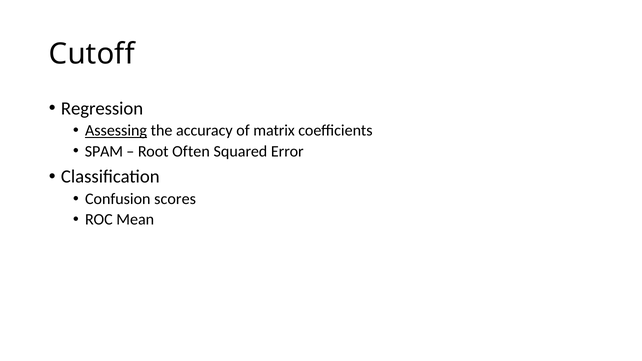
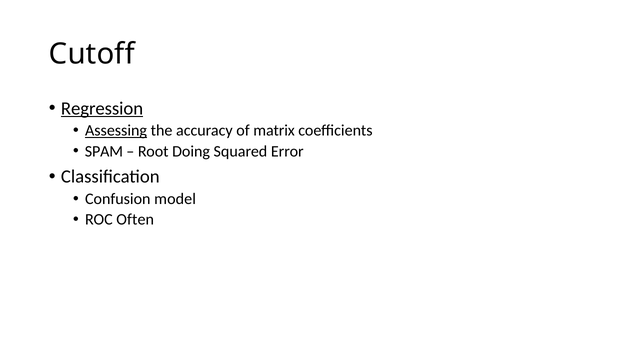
Regression underline: none -> present (102, 109)
Often: Often -> Doing (191, 151)
scores: scores -> model (175, 199)
Mean: Mean -> Often (135, 220)
